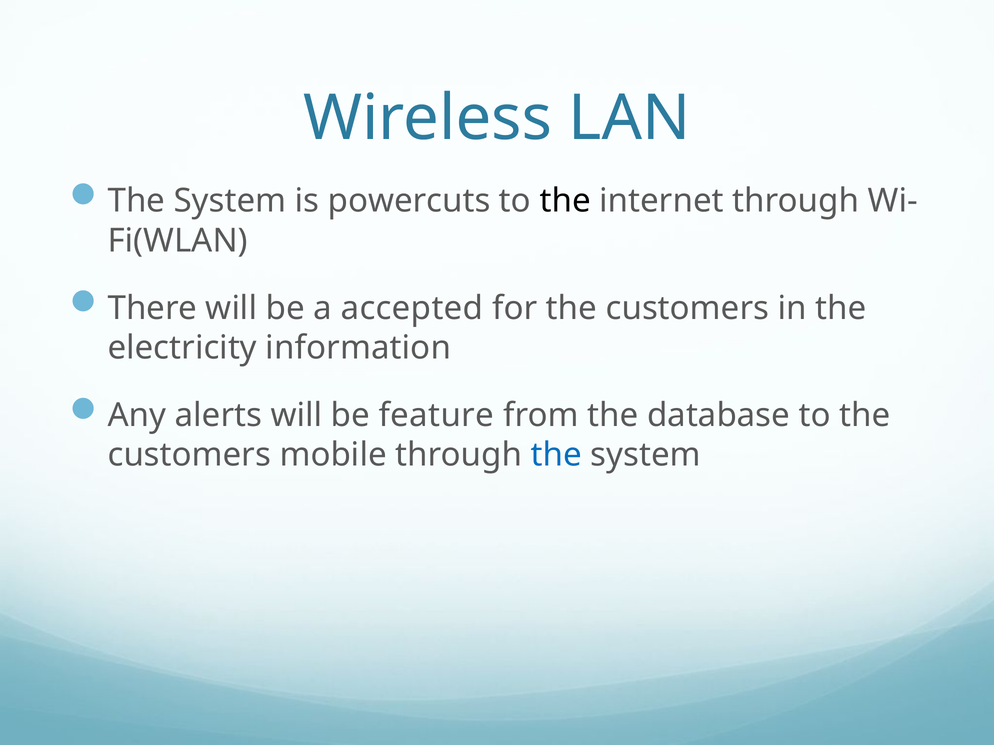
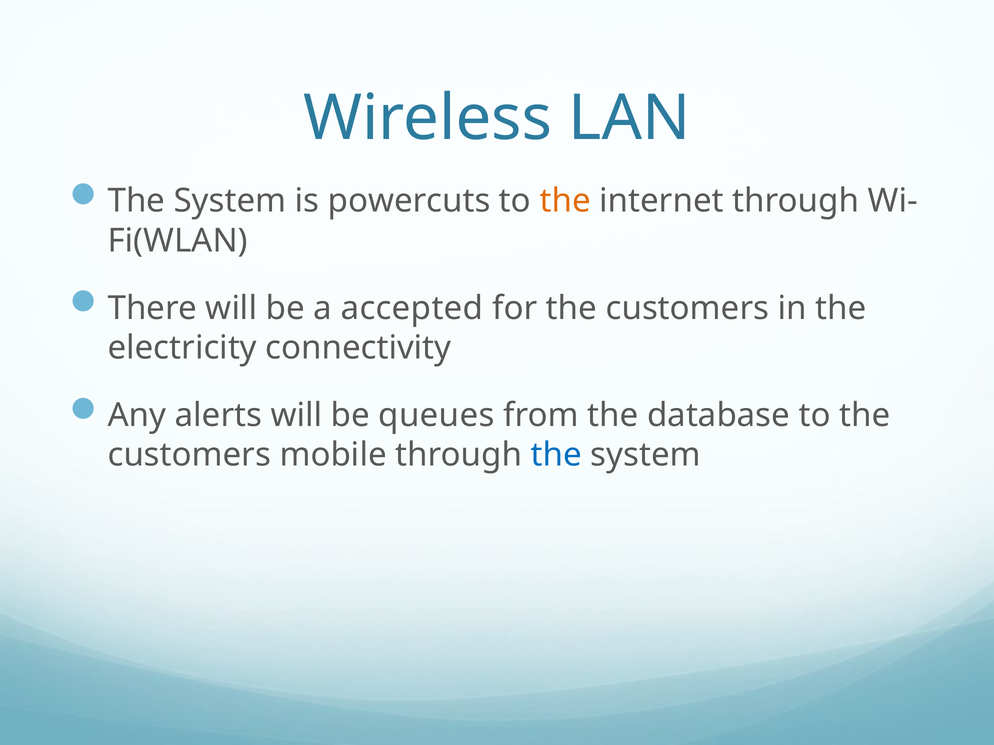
the colour: black -> orange (565, 201)
information: information -> connectivity (358, 348)
feature: feature -> queues (436, 415)
